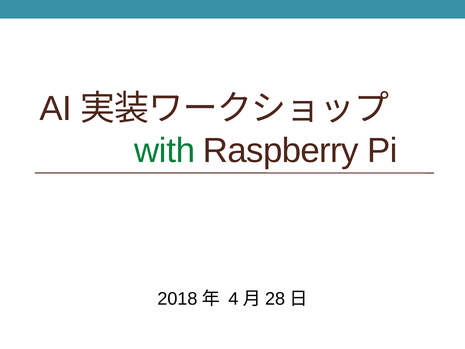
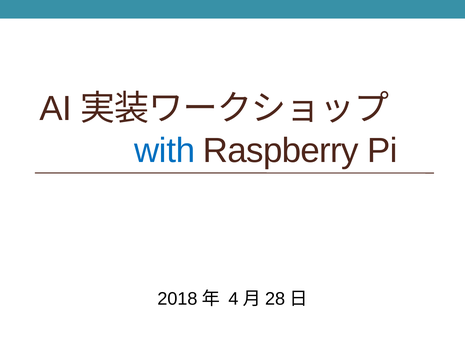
with colour: green -> blue (165, 150)
